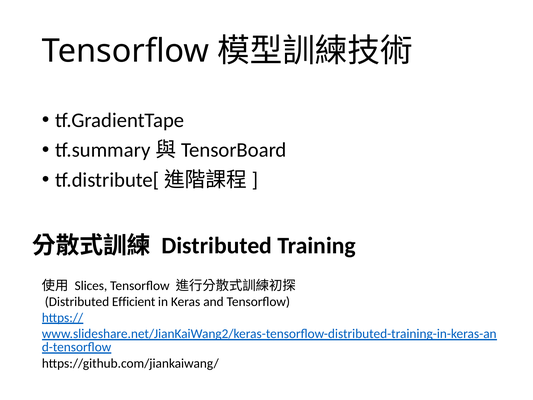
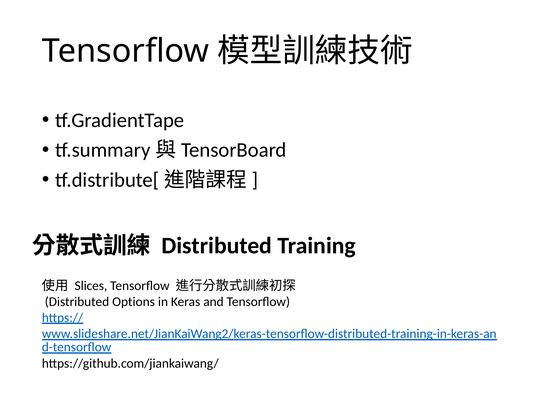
Efficient: Efficient -> Options (134, 301)
